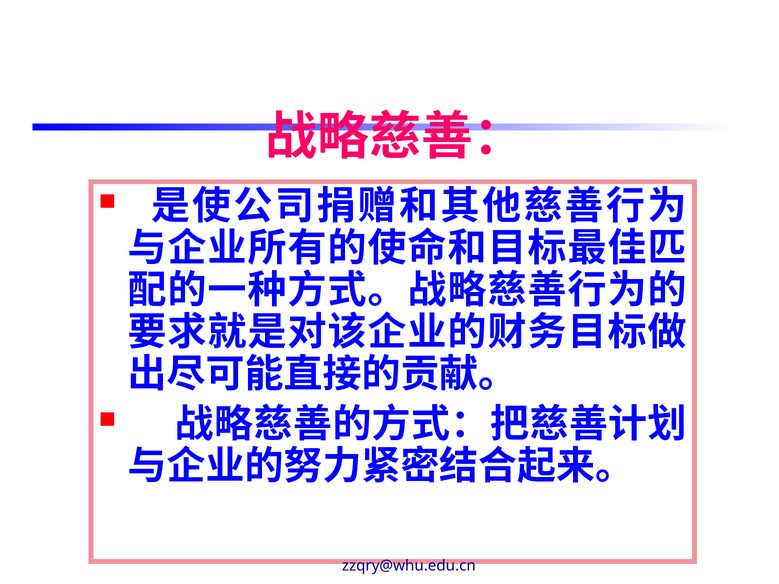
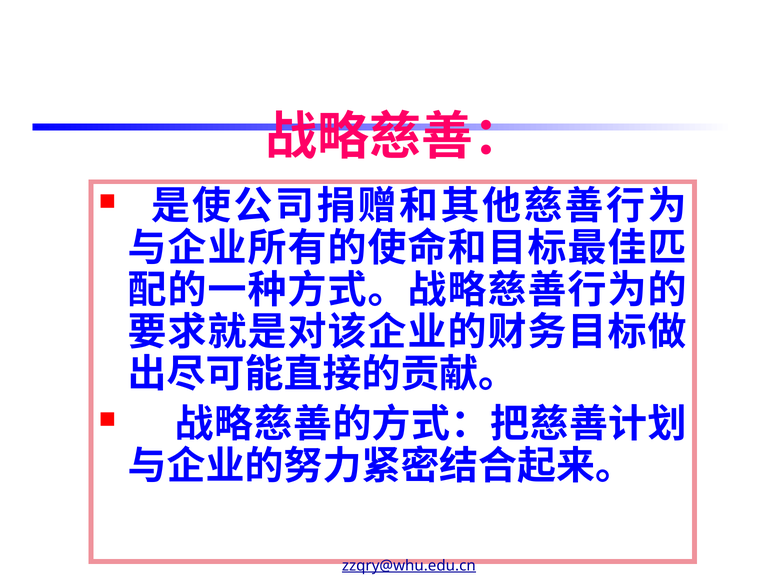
zzqry@whu.edu.cn underline: none -> present (409, 566)
